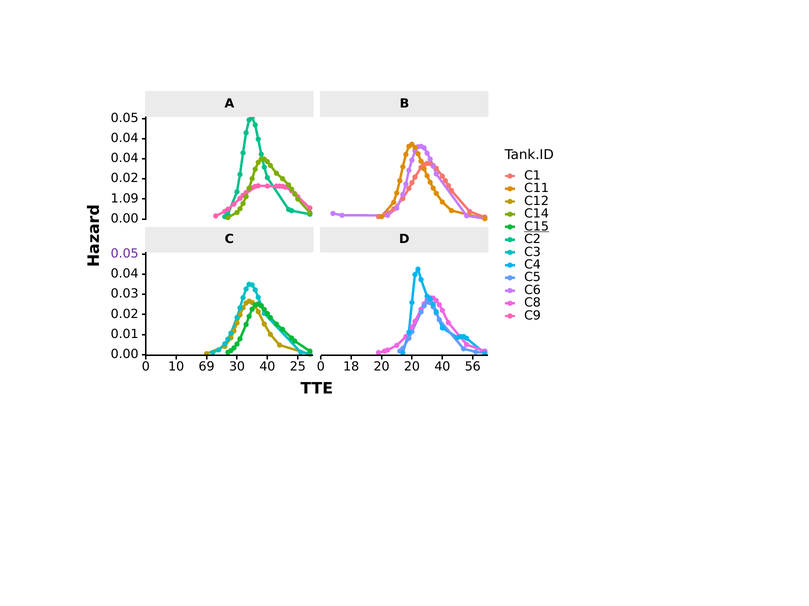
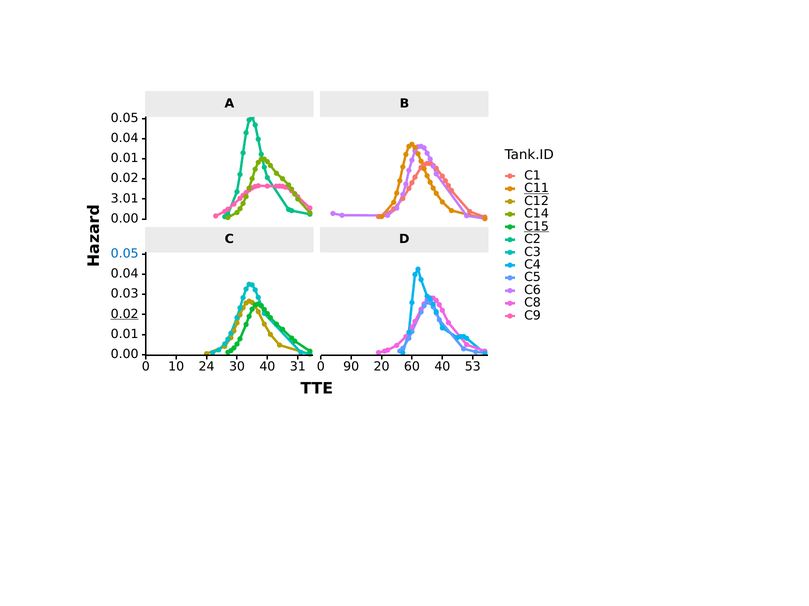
0.04: 0.04 -> 0.01 (125, 158)
C11 underline: none -> present (537, 188)
1.09: 1.09 -> 3.01 (125, 199)
0.05 colour: purple -> blue (125, 254)
0.02 underline: none -> present (125, 314)
69: 69 -> 24 (207, 367)
25: 25 -> 31 (298, 367)
18: 18 -> 90 (351, 367)
20 20: 20 -> 60 (412, 367)
56: 56 -> 53 (473, 367)
